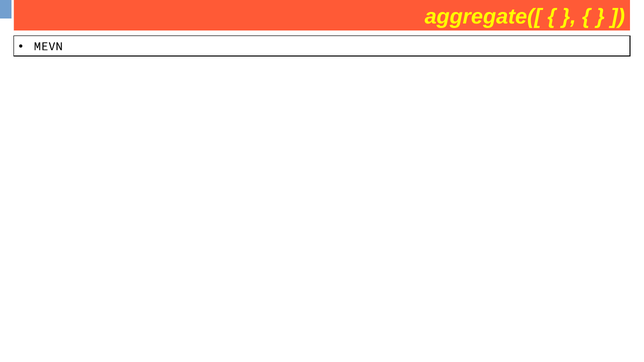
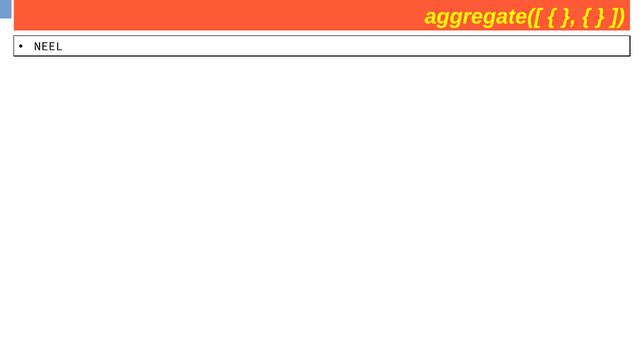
MEVN: MEVN -> NEEL (48, 46)
